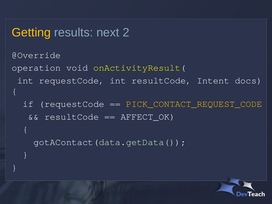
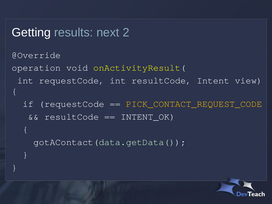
Getting colour: yellow -> white (31, 33)
docs: docs -> view (249, 80)
AFFECT_OK: AFFECT_OK -> INTENT_OK (148, 117)
